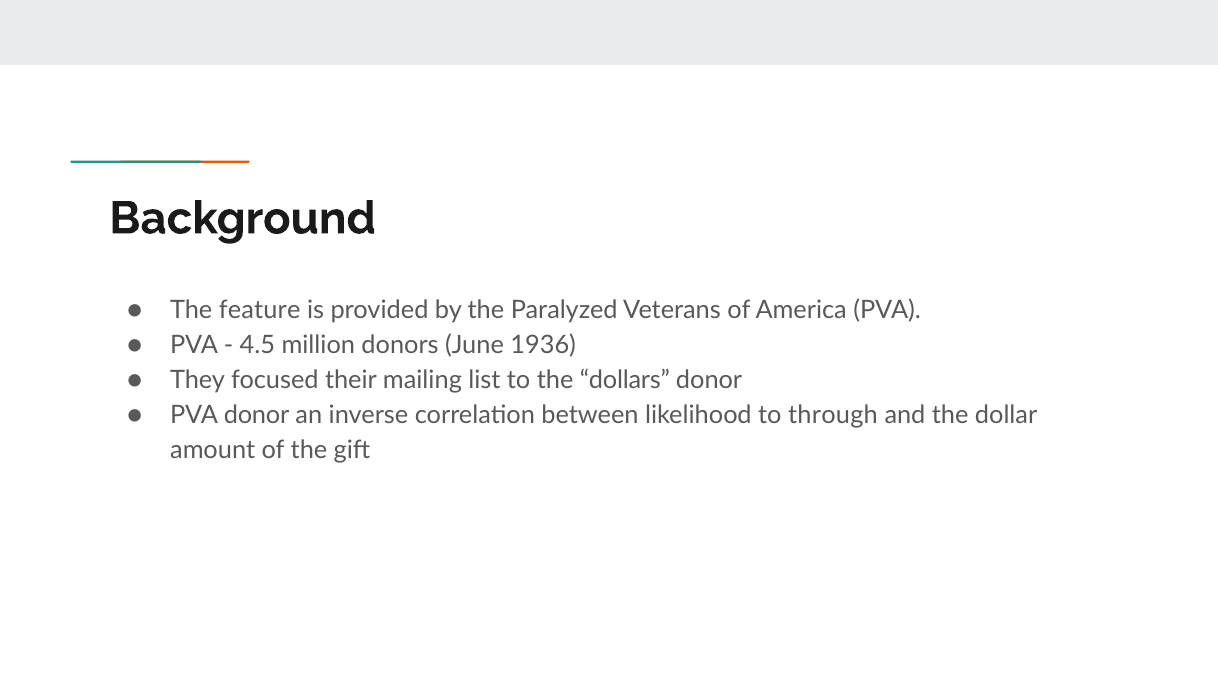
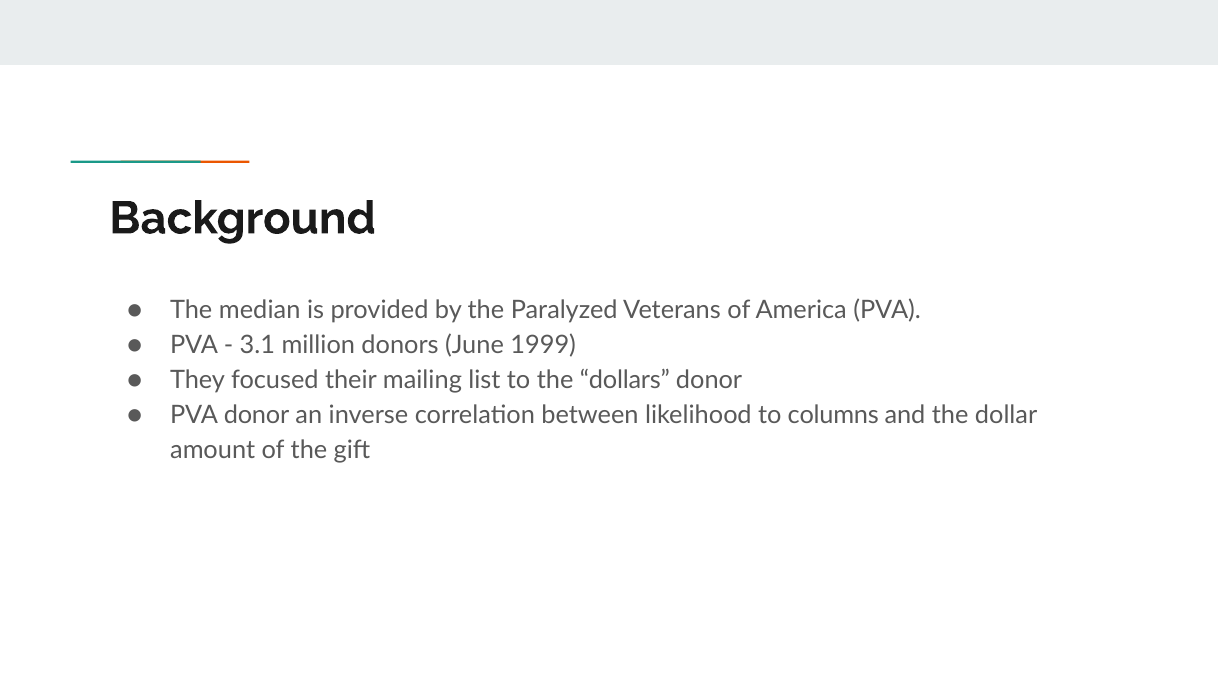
feature: feature -> median (260, 311)
4.5: 4.5 -> 3.1 (257, 346)
1936: 1936 -> 1999 (543, 346)
through: through -> columns (833, 416)
